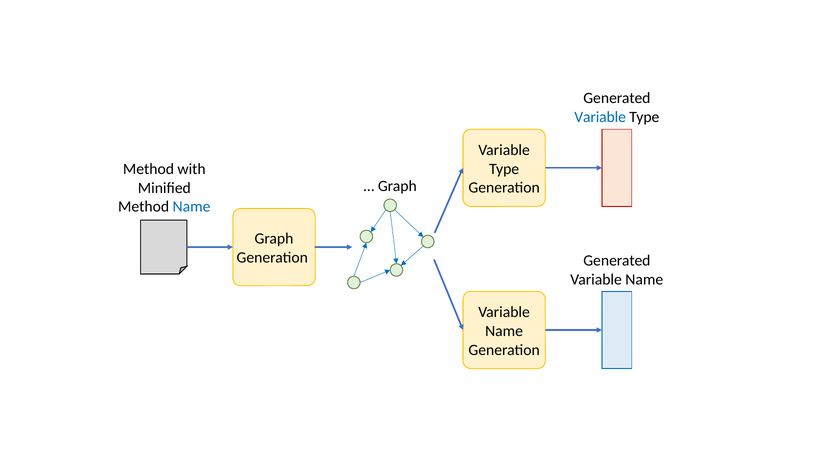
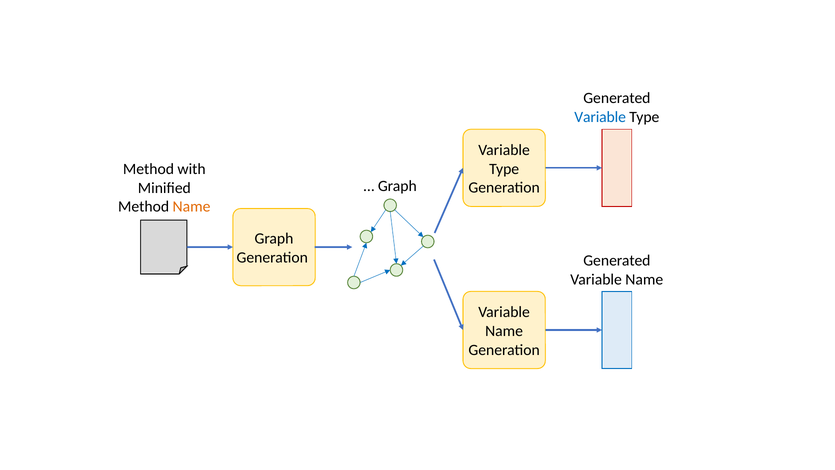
Name colour: blue -> orange (192, 207)
